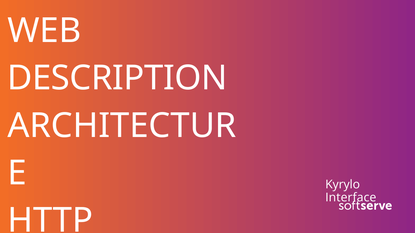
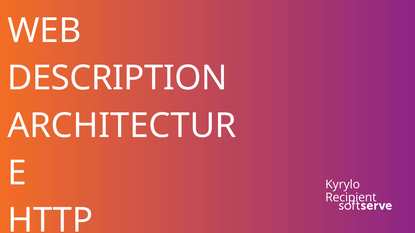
Interface: Interface -> Recipient (351, 198)
